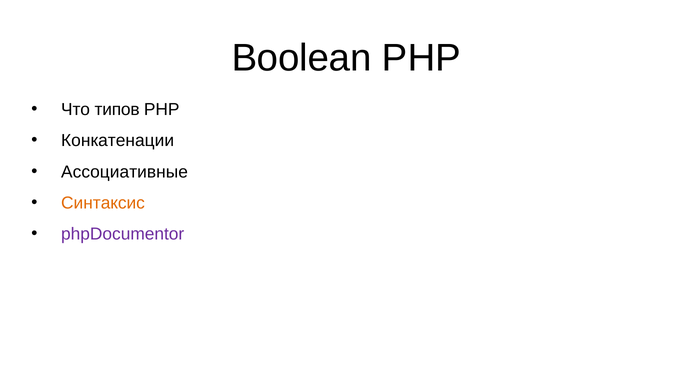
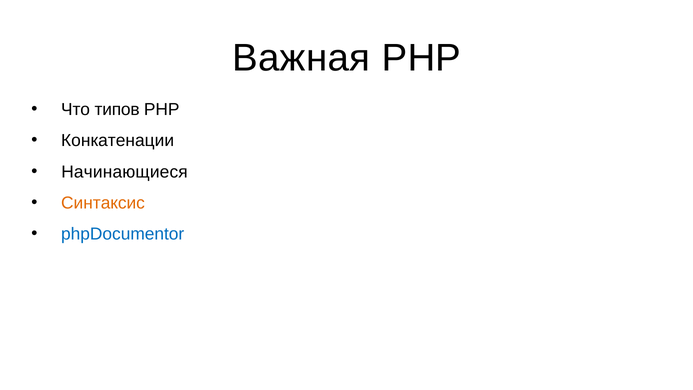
Boolean: Boolean -> Важная (301, 58)
Ассоциативные: Ассоциативные -> Начинающиеся (124, 172)
phpDocumentor colour: purple -> blue (123, 234)
